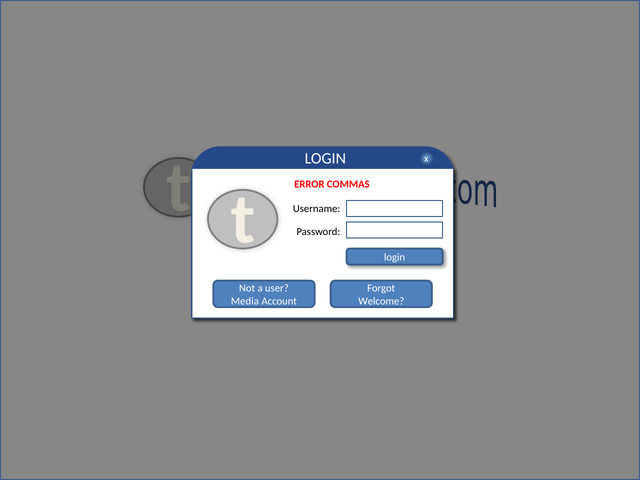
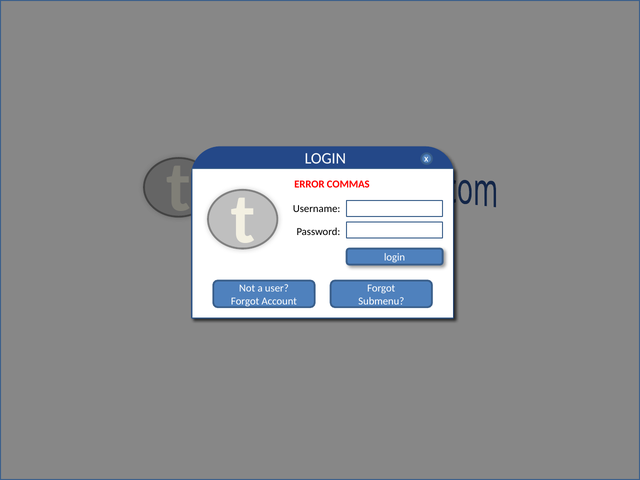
Media: Media -> Forgot (245, 301)
Welcome: Welcome -> Submenu (381, 301)
